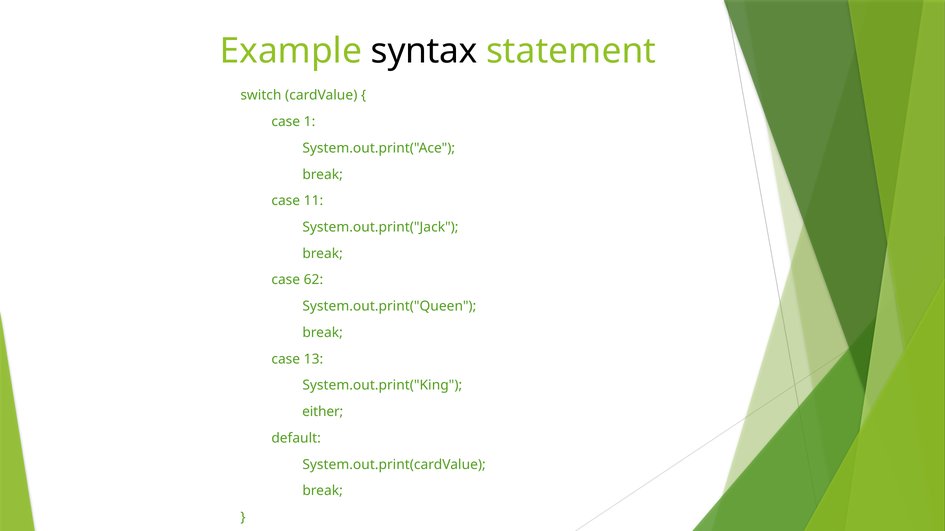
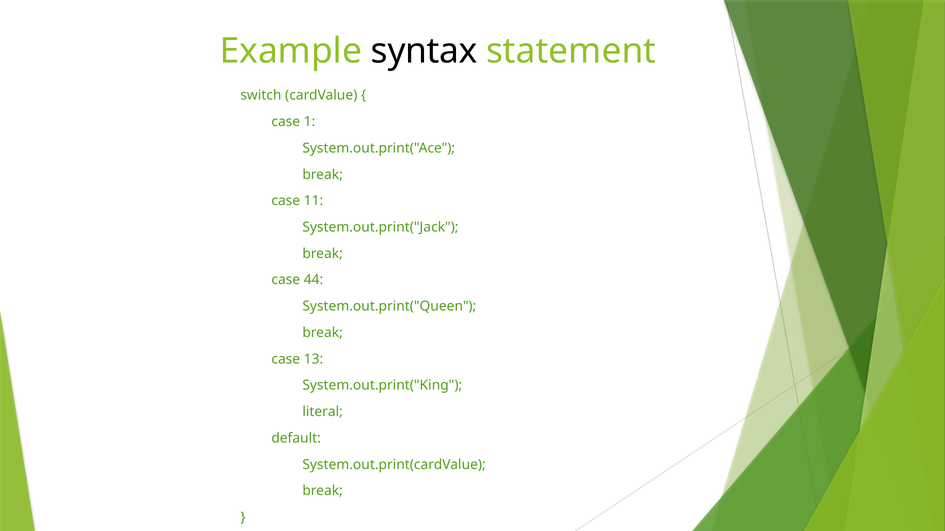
62: 62 -> 44 (313, 280)
either: either -> literal (323, 412)
